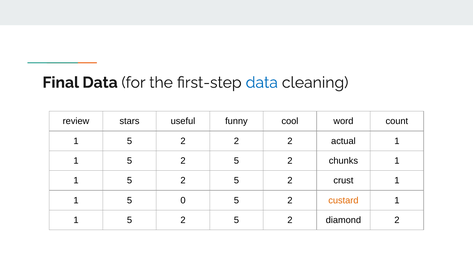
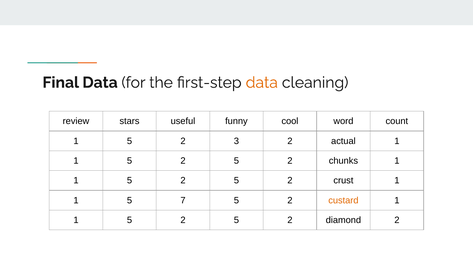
data colour: blue -> orange (262, 83)
5 2 2: 2 -> 3 (236, 141)
0: 0 -> 7 (183, 200)
